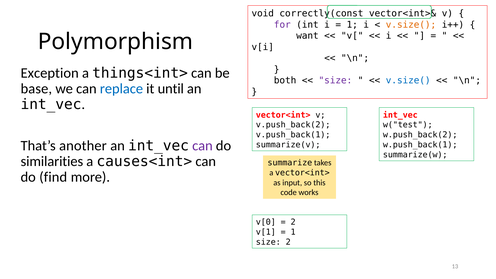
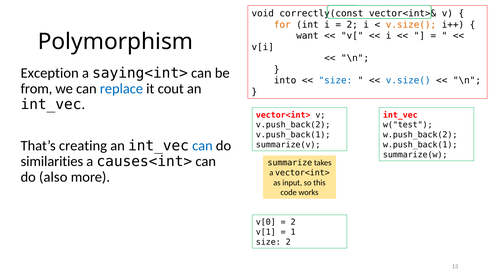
for colour: purple -> orange (282, 25)
1: 1 -> 2 (352, 25)
things<int>: things<int> -> saying<int> (140, 73)
both: both -> into (285, 81)
size colour: purple -> blue (335, 81)
base: base -> from (36, 89)
until: until -> cout (171, 89)
another: another -> creating (83, 146)
can colour: purple -> blue (202, 146)
find: find -> also (53, 177)
